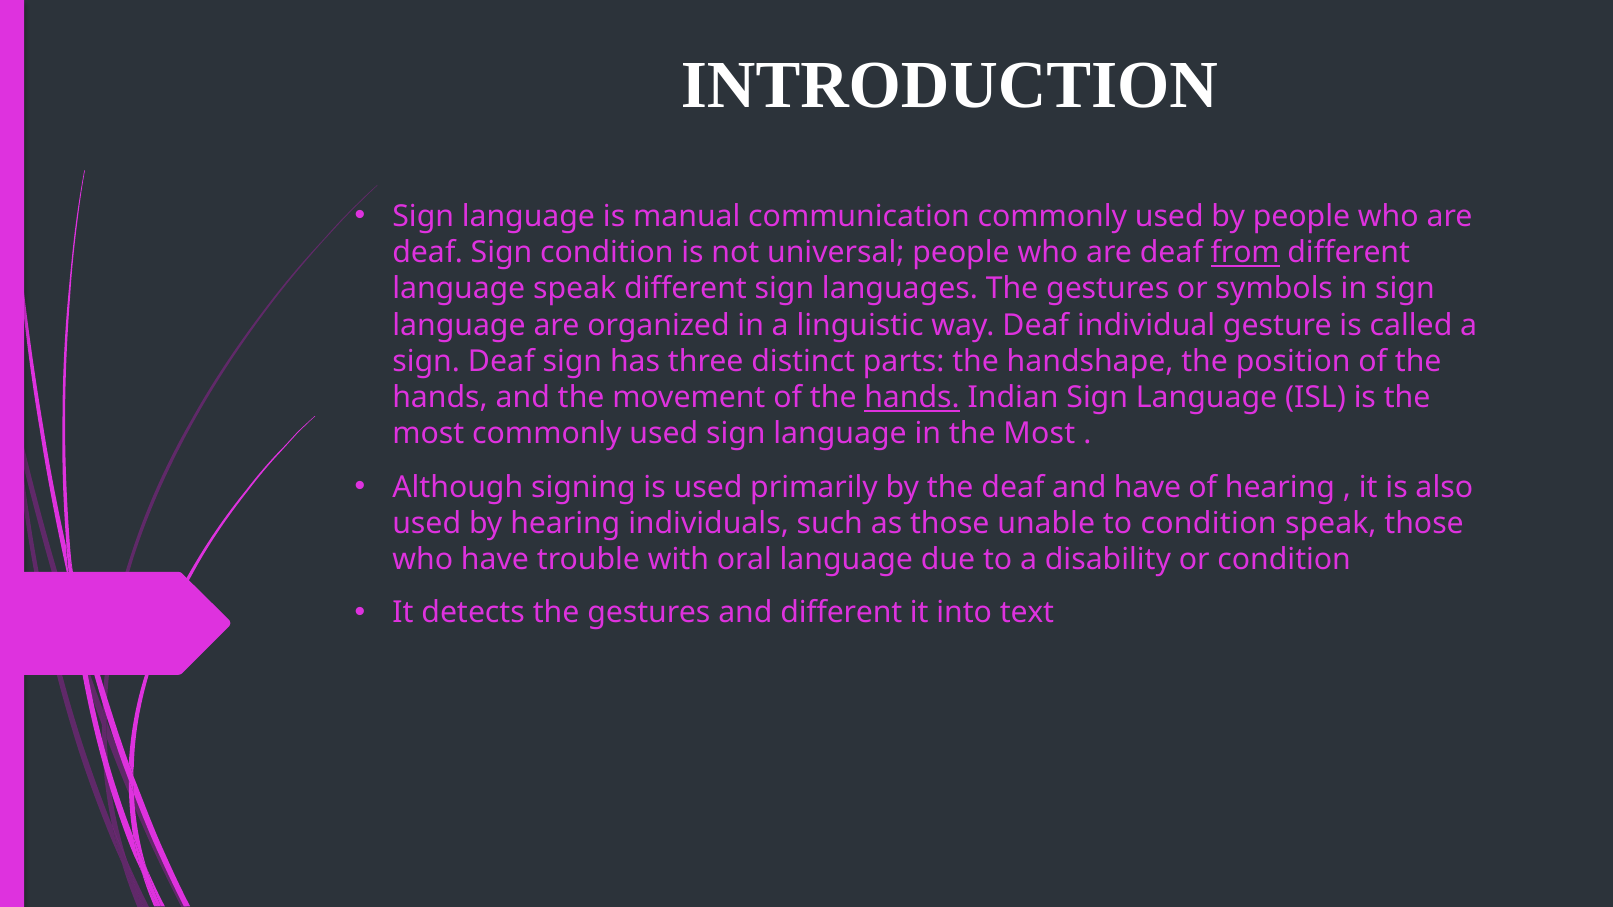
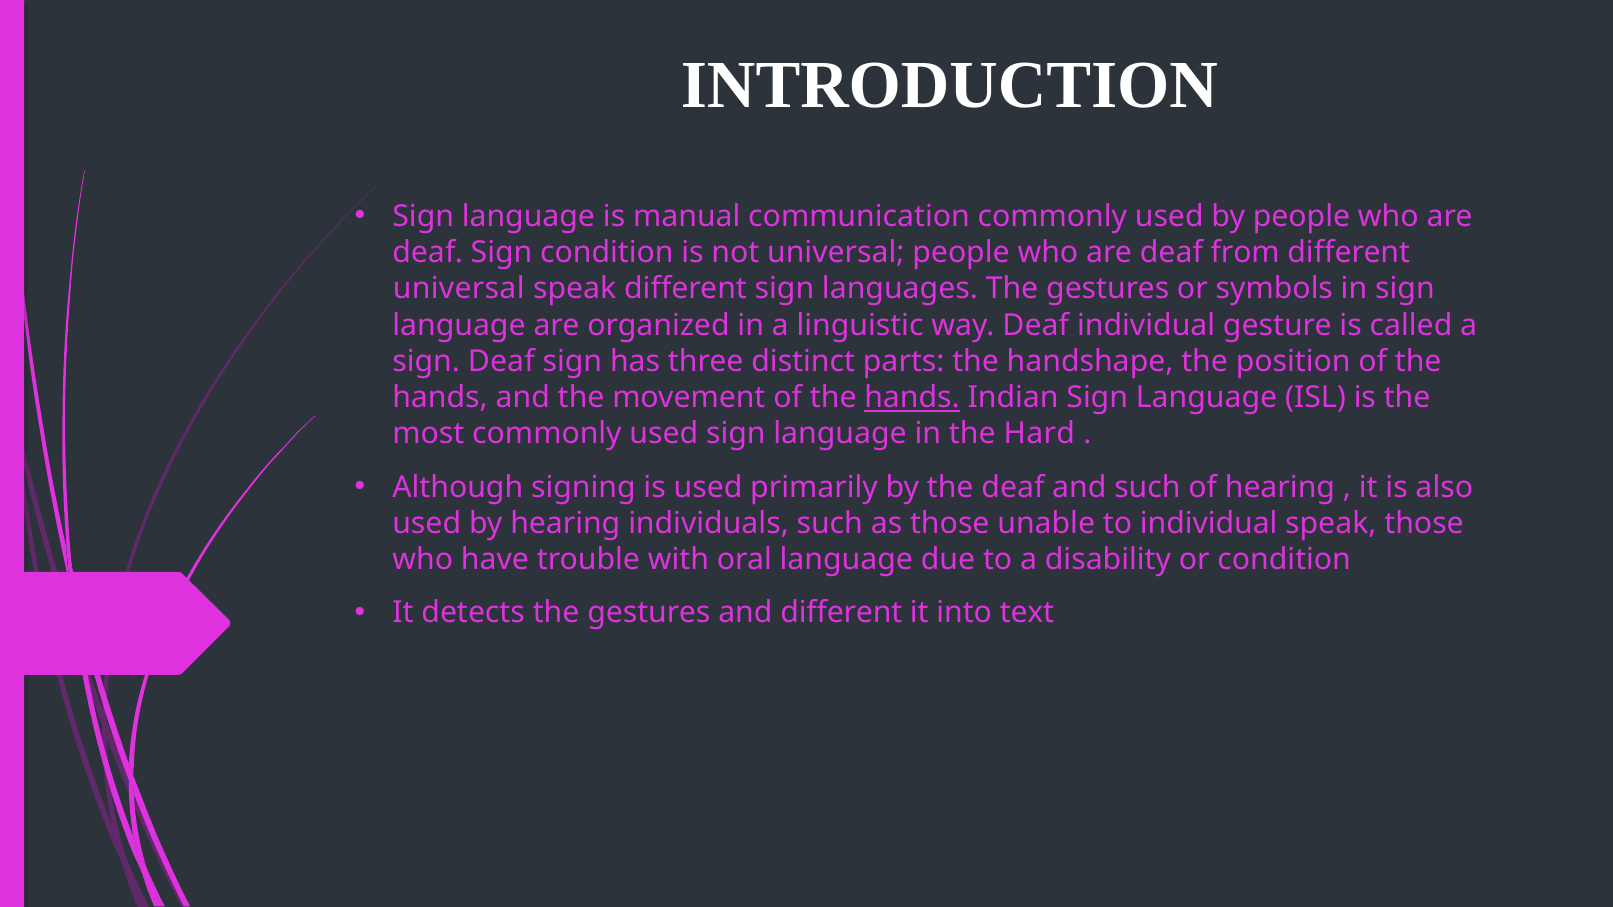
from underline: present -> none (1245, 253)
language: language -> universal (459, 289)
in the Most: Most -> Hard (1039, 434)
and have: have -> such (1147, 487)
to condition: condition -> individual (1209, 524)
